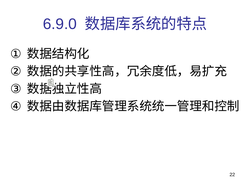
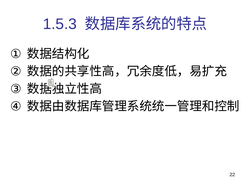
6.9.0: 6.9.0 -> 1.5.3 (60, 24)
